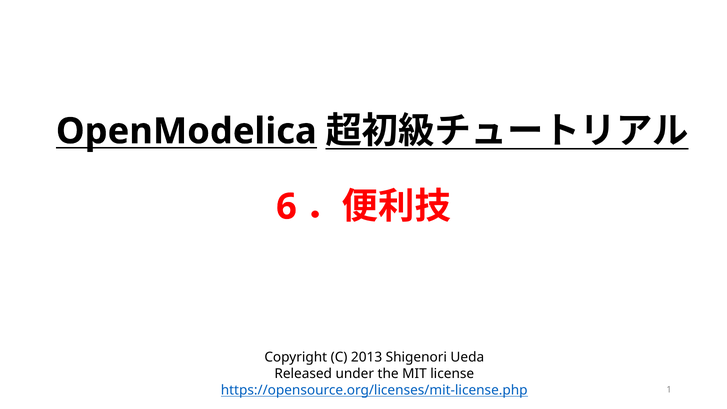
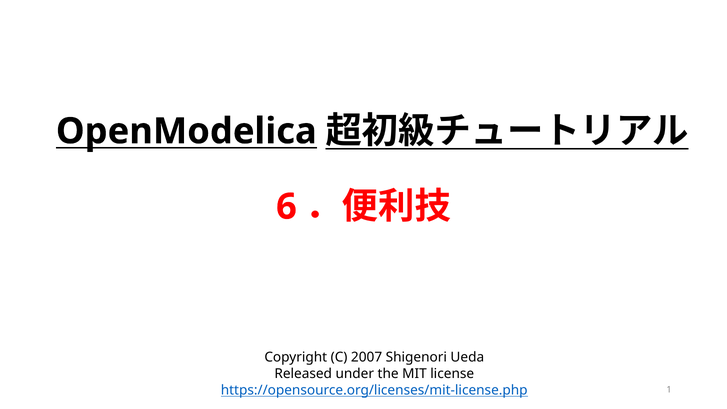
2013: 2013 -> 2007 (367, 357)
